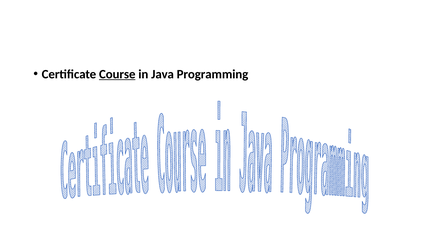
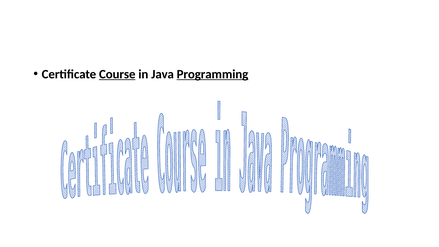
Programming underline: none -> present (212, 74)
